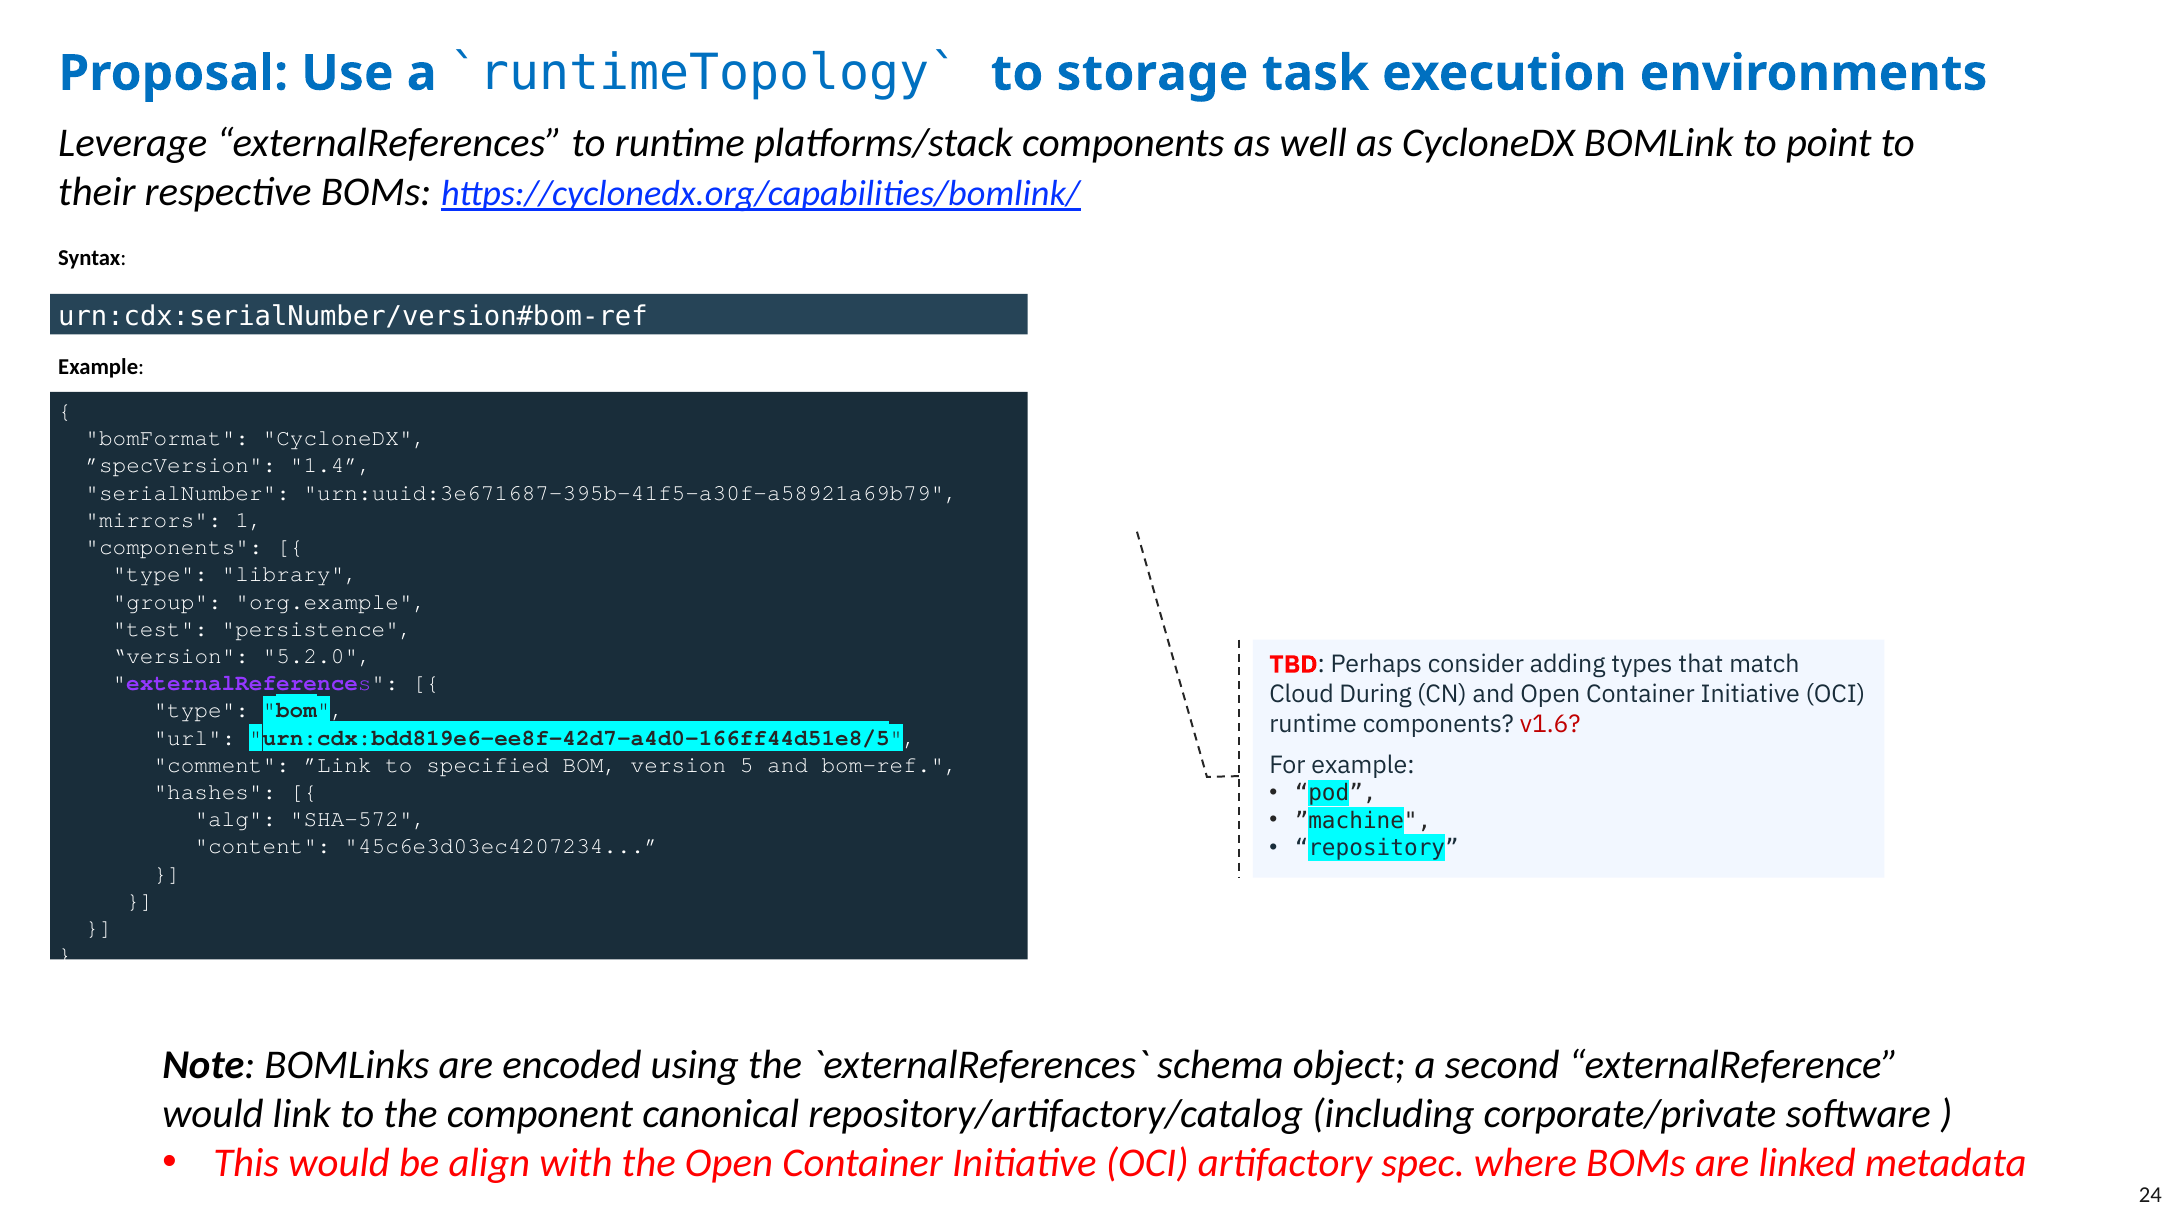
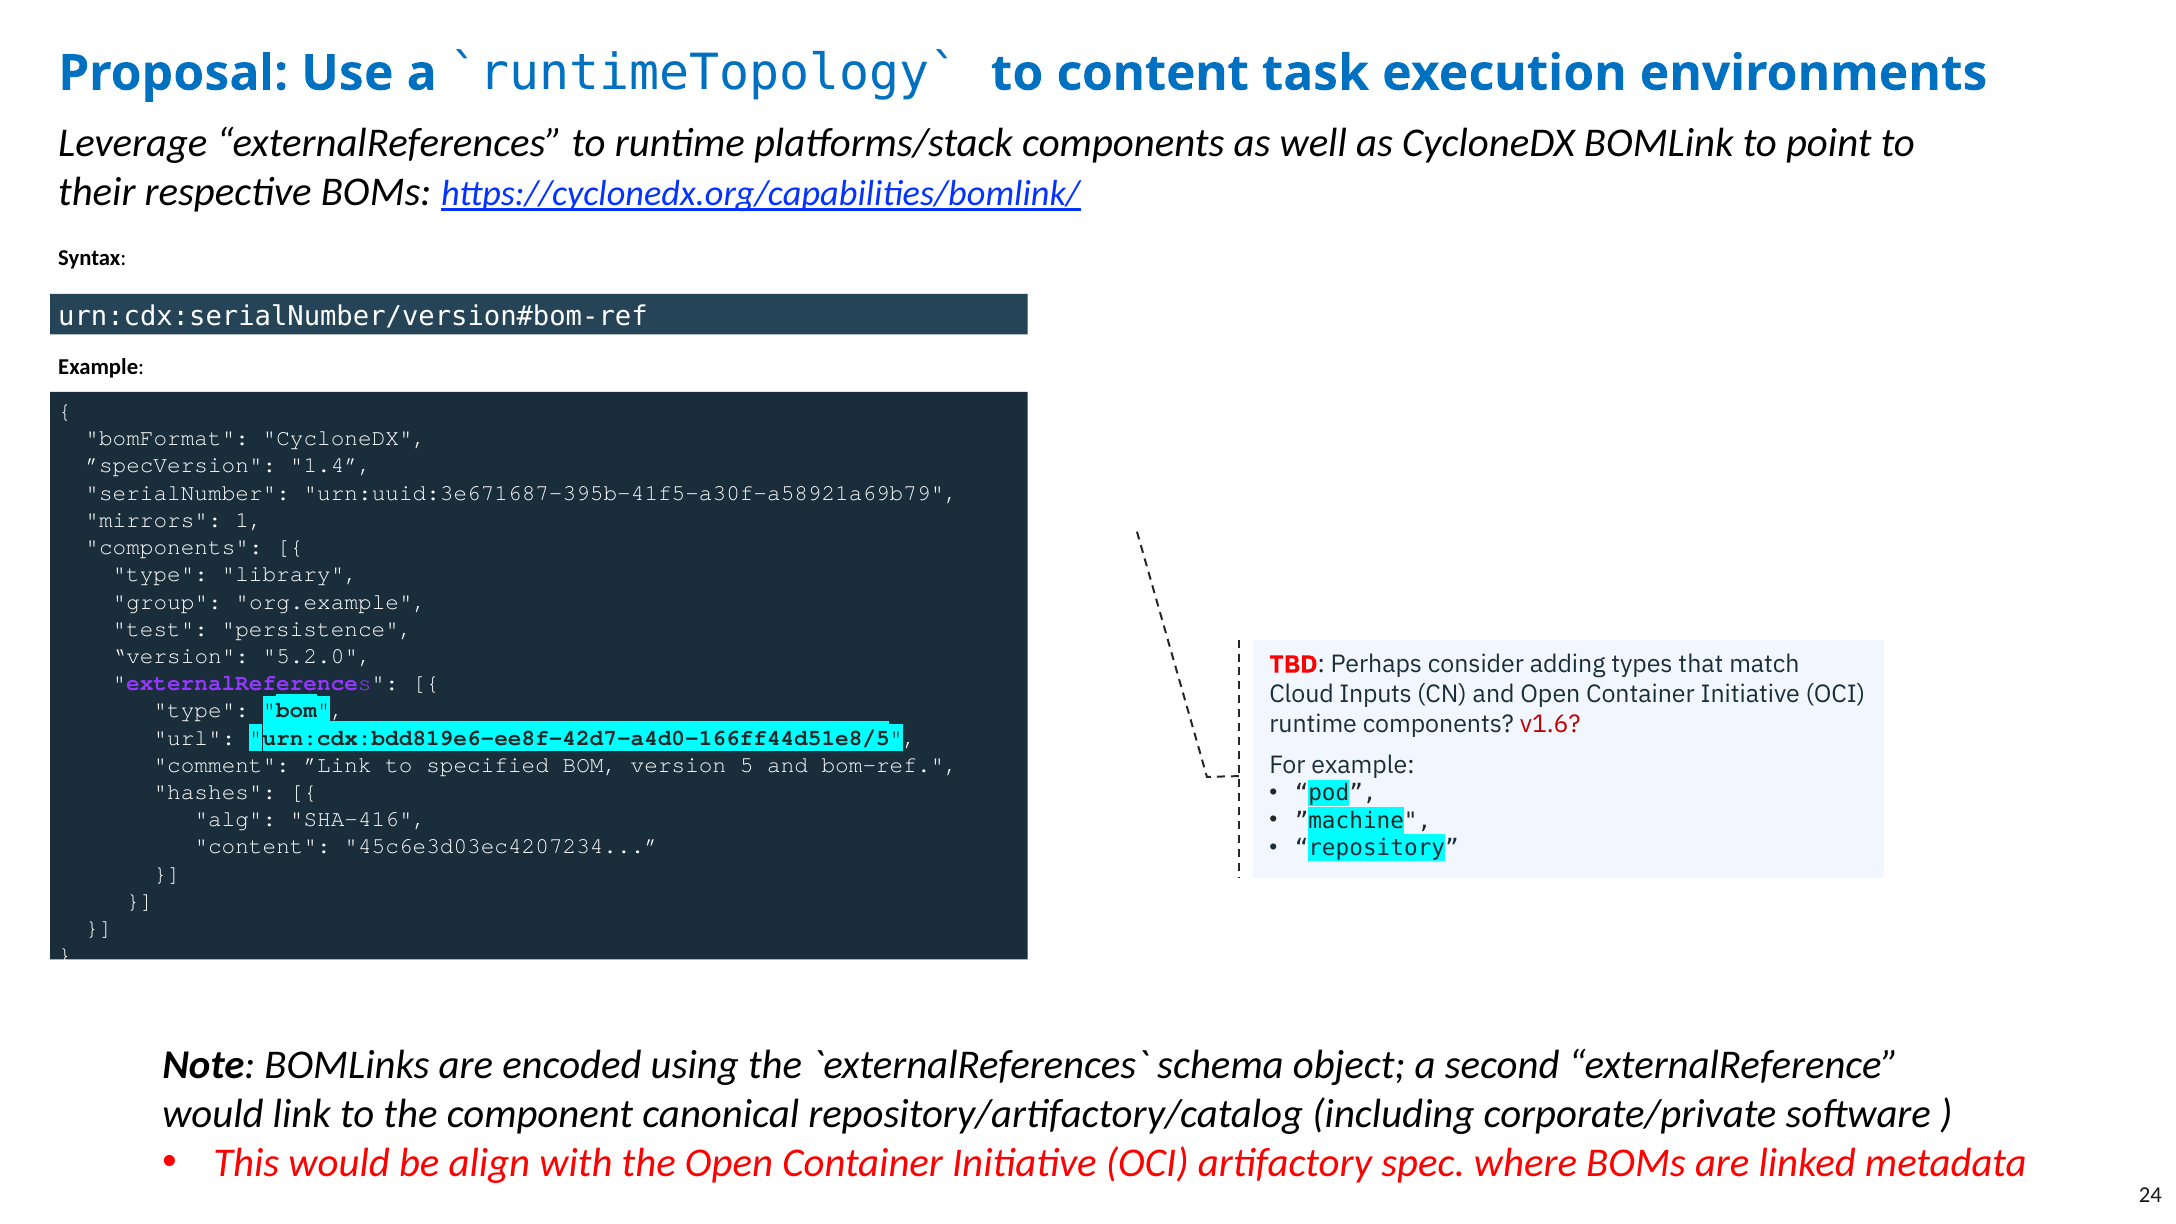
to storage: storage -> content (1153, 73)
During: During -> Inputs (1376, 694)
SHA-572: SHA-572 -> SHA-416 (358, 819)
